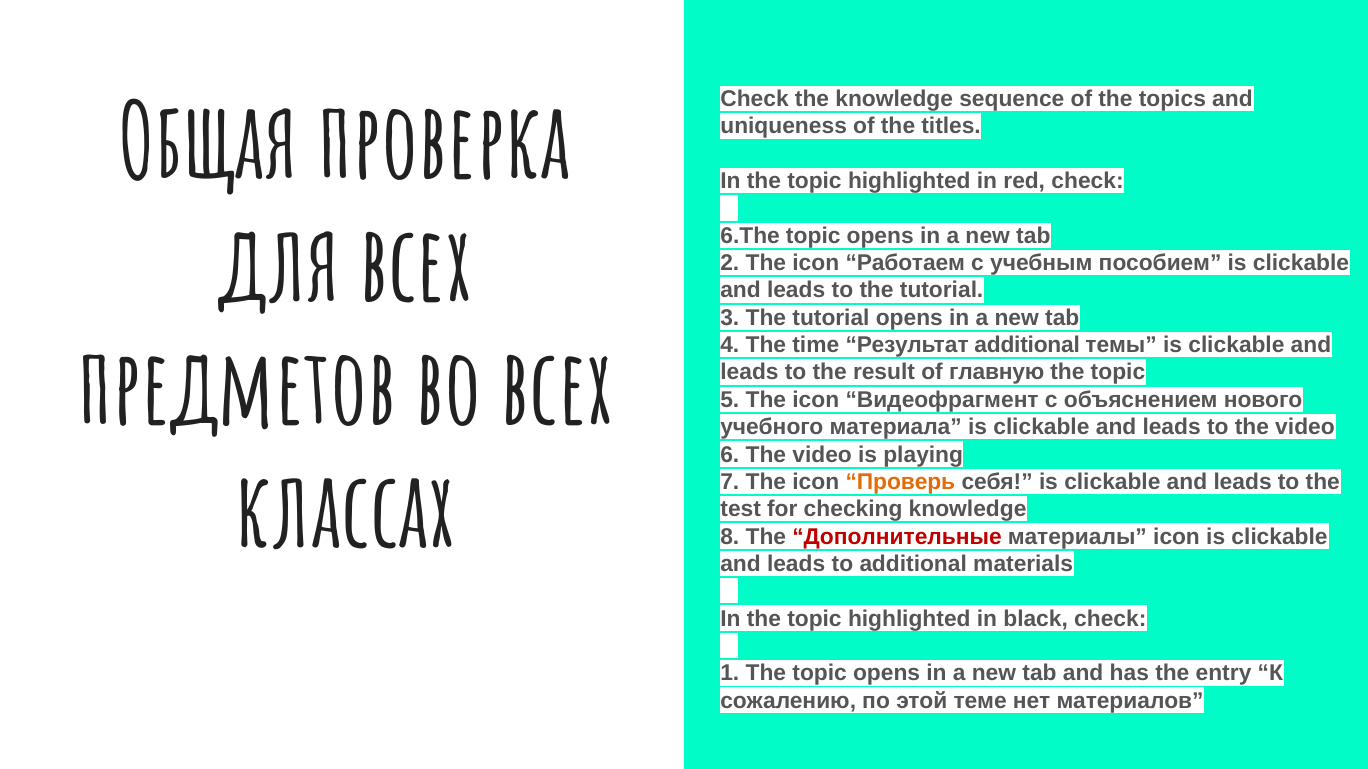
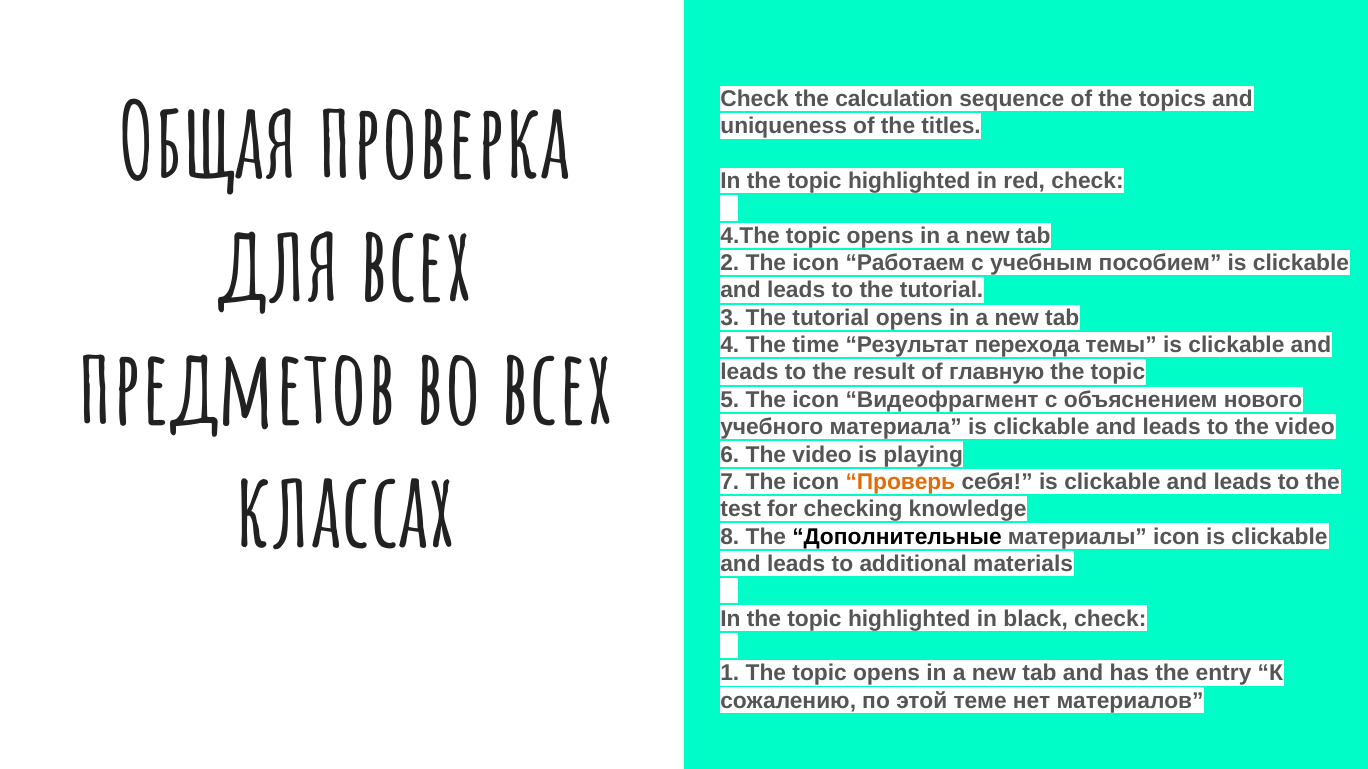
the knowledge: knowledge -> calculation (894, 99)
6.The: 6.The -> 4.The (750, 236)
Результат additional: additional -> перехода (1027, 345)
Дополнительные colour: red -> black (897, 537)
